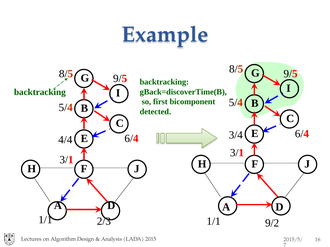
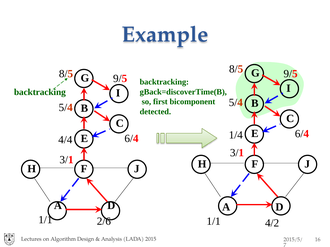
3/4: 3/4 -> 1/4 (236, 135)
2/3: 2/3 -> 2/6 (104, 222)
9/2: 9/2 -> 4/2 (272, 223)
